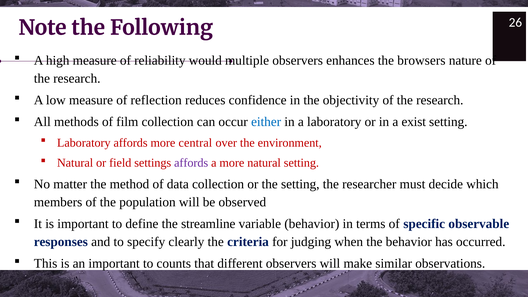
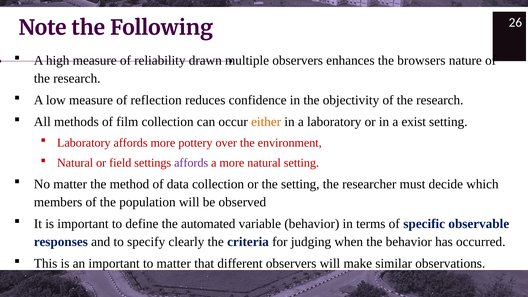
would: would -> drawn (205, 60)
either colour: blue -> orange (266, 122)
central: central -> pottery (195, 143)
streamline: streamline -> automated (208, 224)
to counts: counts -> matter (174, 264)
